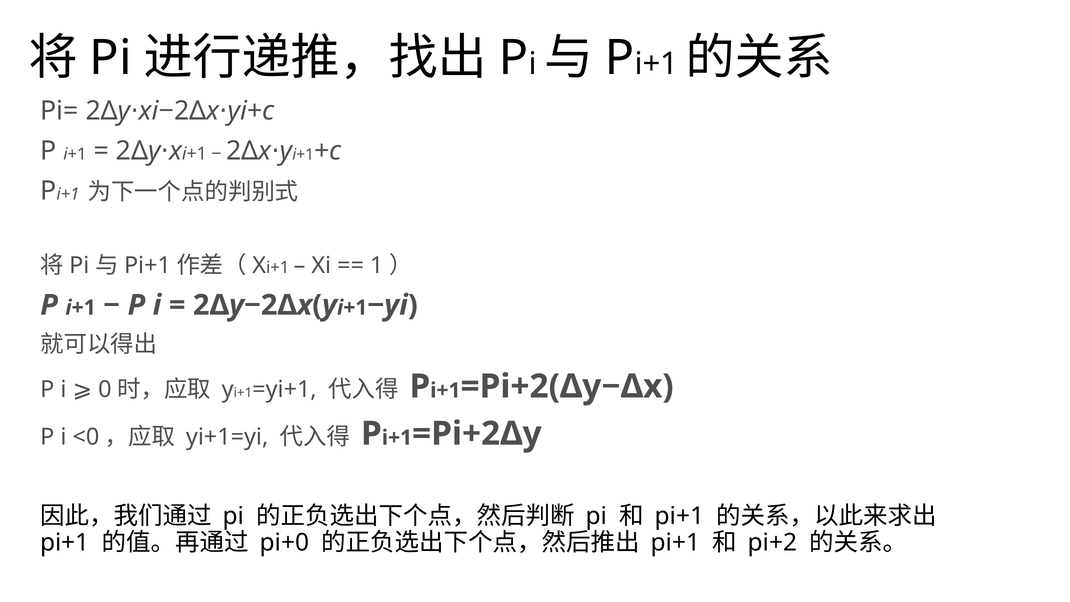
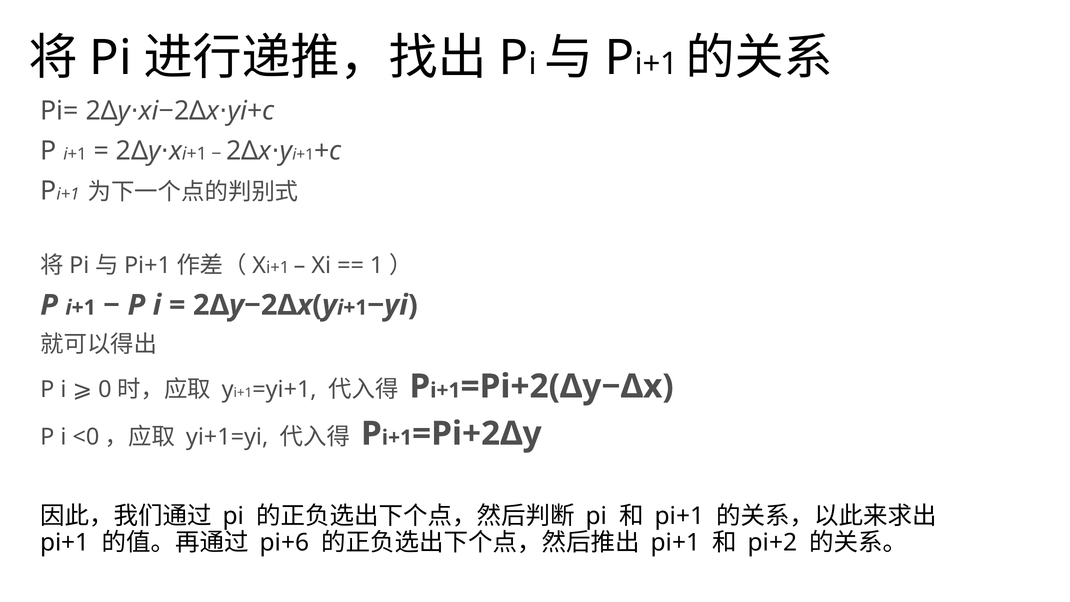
pi+0: pi+0 -> pi+6 (285, 543)
